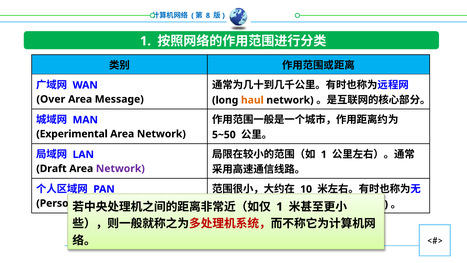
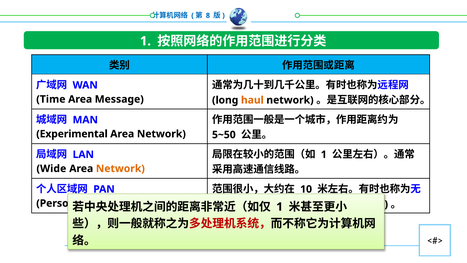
Over: Over -> Time (51, 99)
Draft: Draft -> Wide (51, 168)
Network colour: purple -> orange (120, 168)
